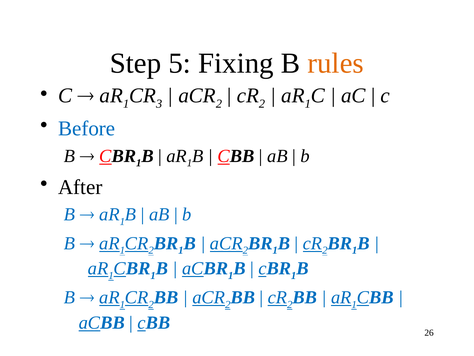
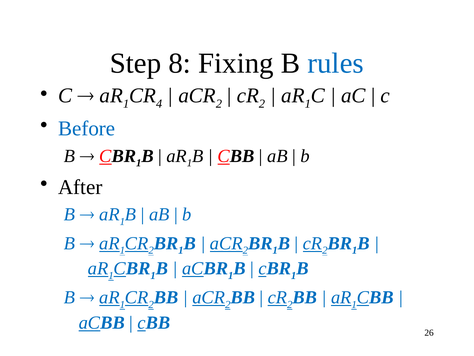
5: 5 -> 8 (180, 63)
rules colour: orange -> blue (336, 63)
3: 3 -> 4 (159, 104)
